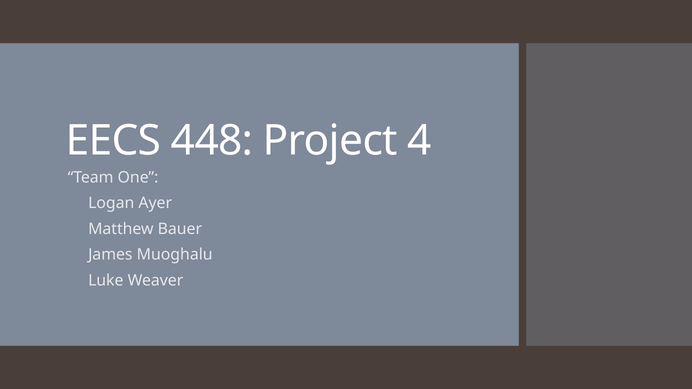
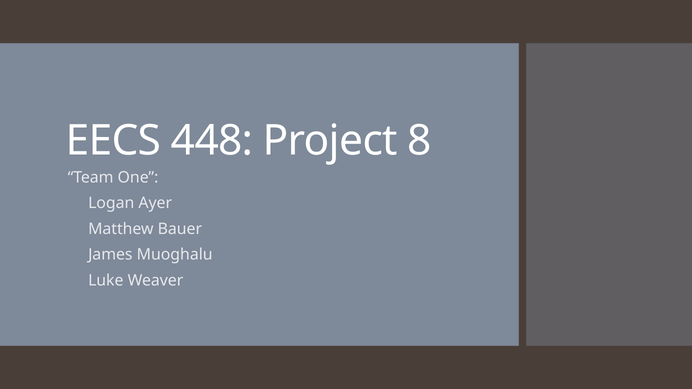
4: 4 -> 8 (419, 141)
